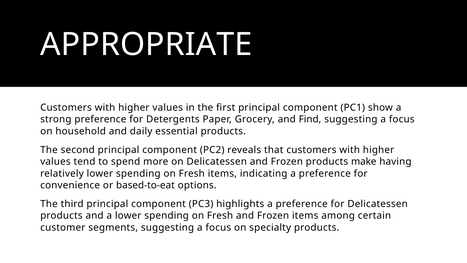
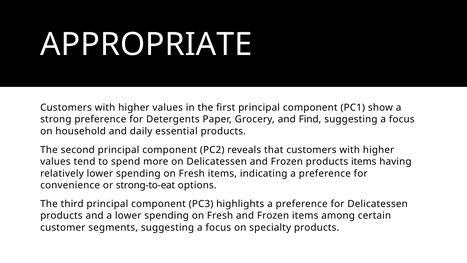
products make: make -> items (364, 161)
based-to-eat: based-to-eat -> strong-to-eat (146, 185)
